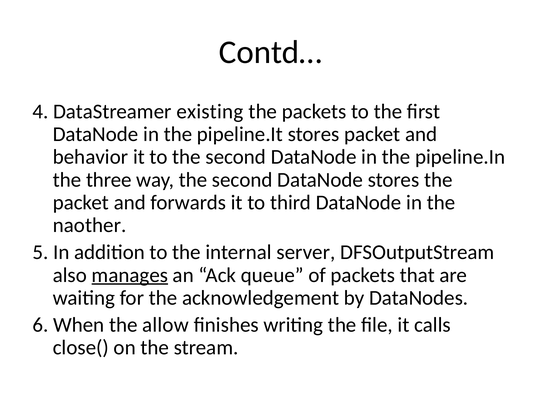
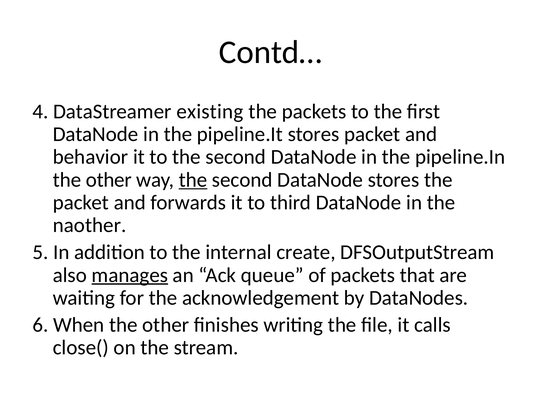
three: three -> other (109, 180)
the underline: none -> present (193, 180)
server: server -> create (306, 252)
When the allow: allow -> other (166, 325)
